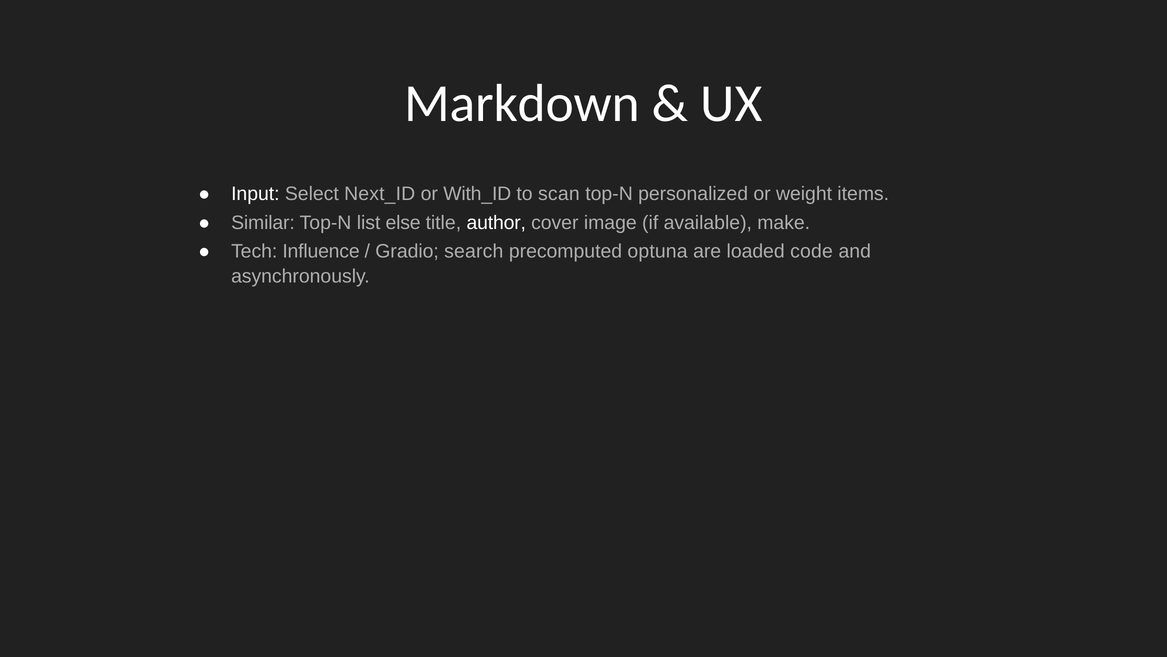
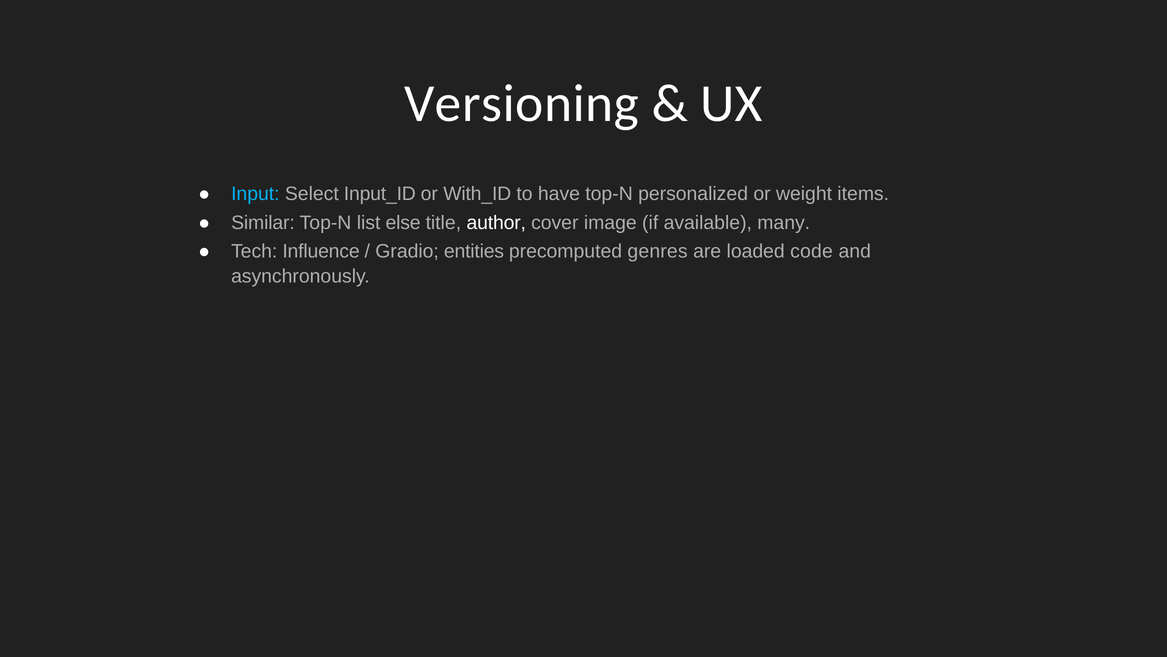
Markdown: Markdown -> Versioning (522, 103)
Input colour: white -> light blue (255, 194)
Next_ID: Next_ID -> Input_ID (380, 194)
scan: scan -> have (559, 194)
make: make -> many (784, 223)
search: search -> entities (474, 251)
optuna: optuna -> genres (658, 251)
